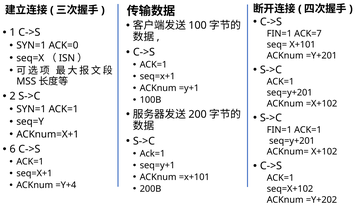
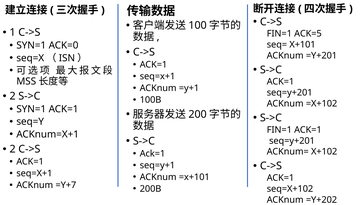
ACK=7: ACK=7 -> ACK=5 (308, 34)
6: 6 -> 2 (13, 149)
=Y+4: =Y+4 -> =Y+7 (66, 185)
